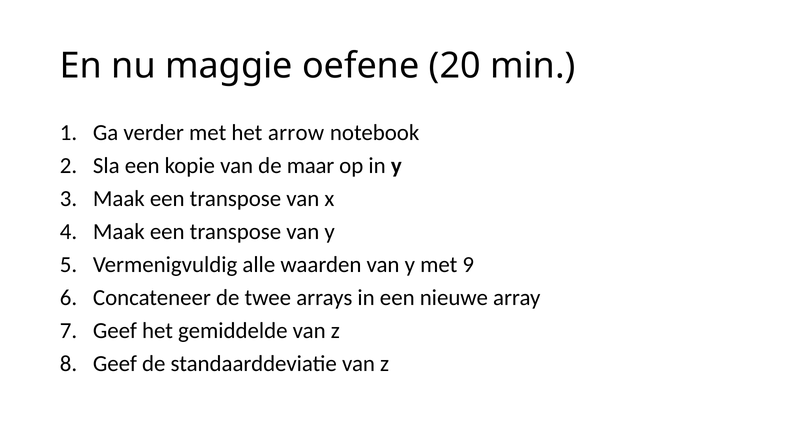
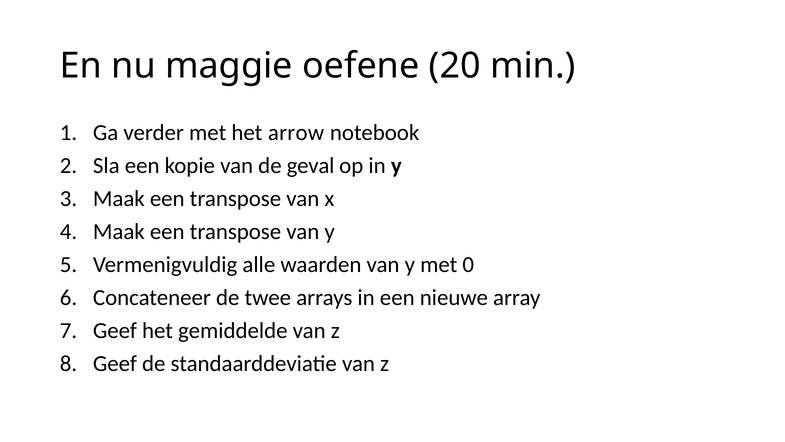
maar: maar -> geval (311, 166)
9: 9 -> 0 (468, 264)
